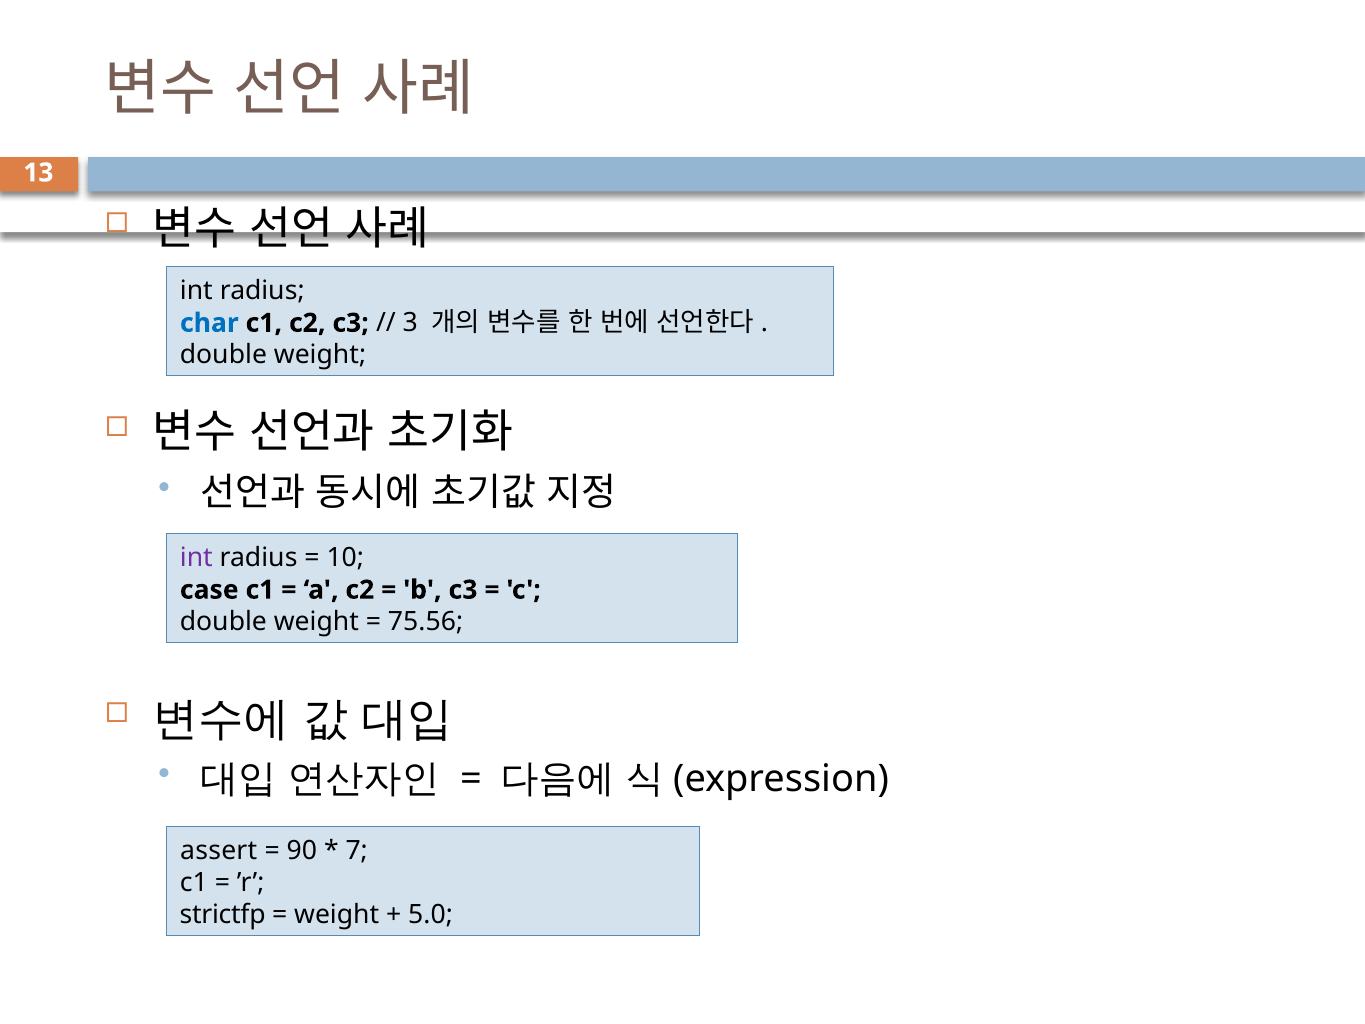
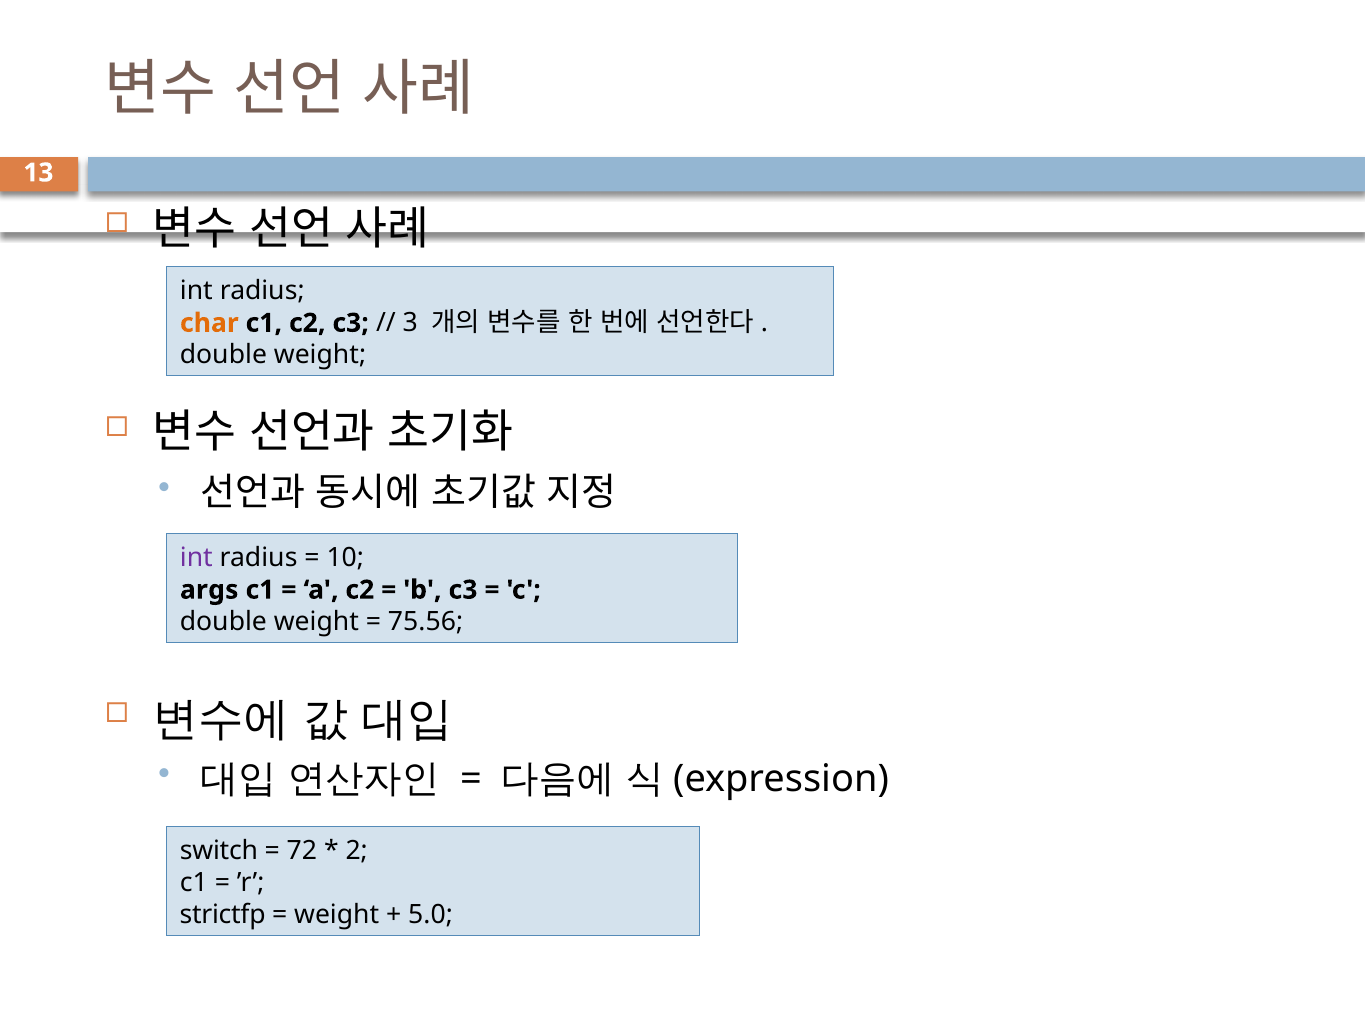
char colour: blue -> orange (209, 323)
case: case -> args (209, 590)
assert: assert -> switch (219, 851)
90: 90 -> 72 (302, 851)
7: 7 -> 2 (357, 851)
